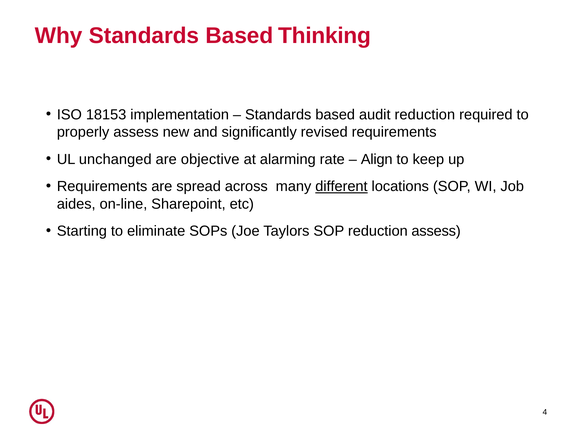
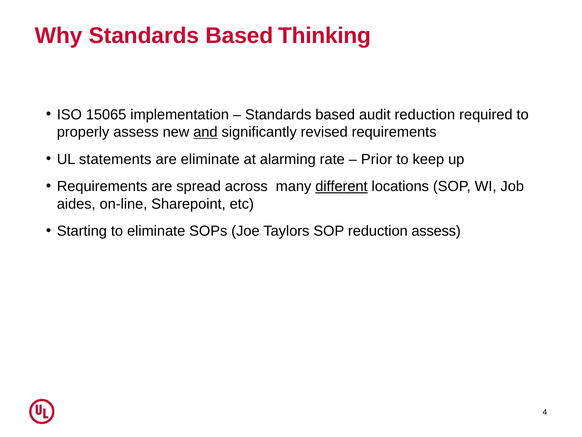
18153: 18153 -> 15065 (106, 115)
and underline: none -> present (205, 132)
unchanged: unchanged -> statements (115, 159)
are objective: objective -> eliminate (210, 159)
Align: Align -> Prior (377, 159)
